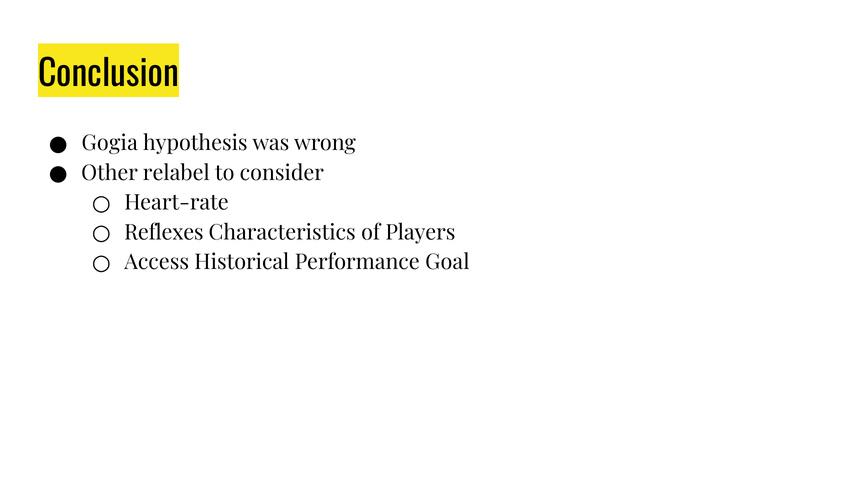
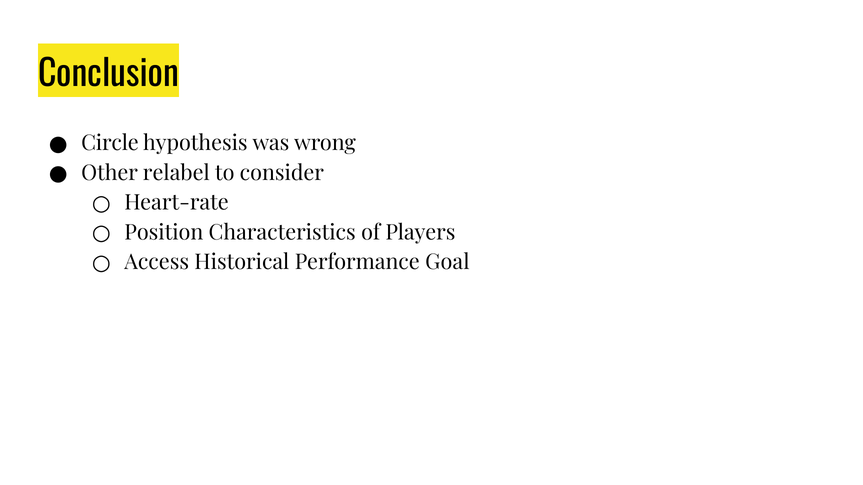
Gogia: Gogia -> Circle (110, 143)
Reflexes: Reflexes -> Position (164, 233)
